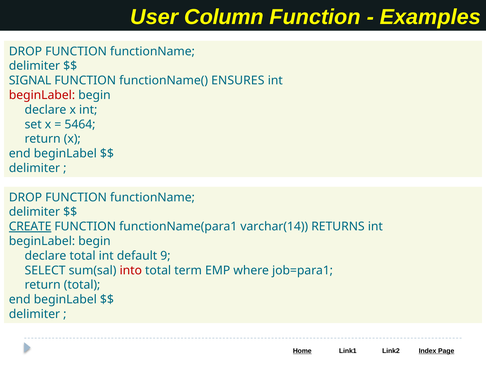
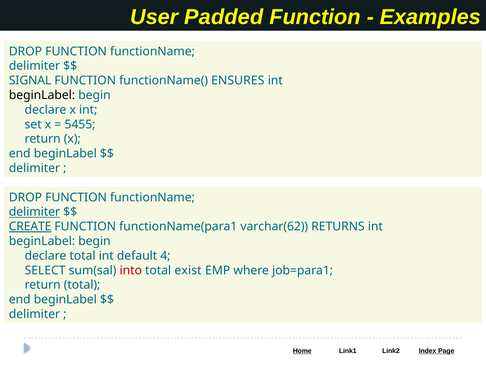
Column: Column -> Padded (224, 17)
beginLabel colour: red -> black (42, 95)
5464: 5464 -> 5455 (80, 124)
delimiter underline: none -> present (34, 212)
varchar(14: varchar(14 -> varchar(62 (274, 226)
9: 9 -> 4 (165, 255)
term: term -> exist (188, 270)
